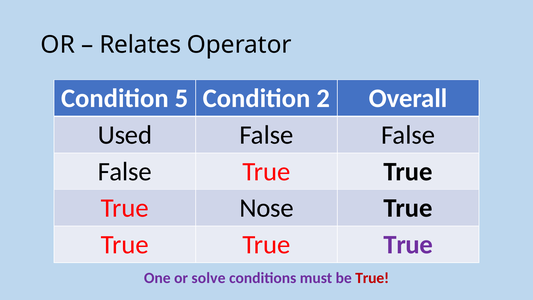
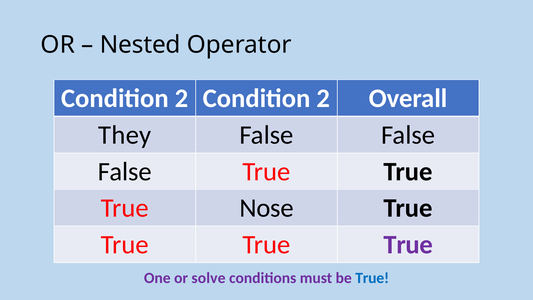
Relates: Relates -> Nested (140, 45)
5: 5 -> 2 (182, 98)
Used: Used -> They (125, 135)
True colour: red -> blue (372, 278)
